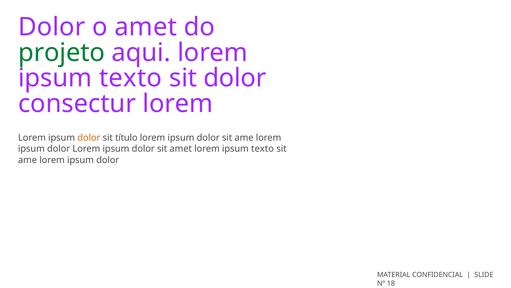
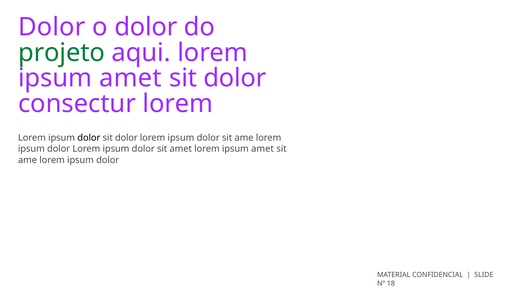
o amet: amet -> dolor (146, 27)
texto: texto -> amet (131, 78)
dolor colour: orange -> black (89, 138)
título: título -> dolor (126, 138)
amet lorem ipsum texto: texto -> amet (263, 149)
